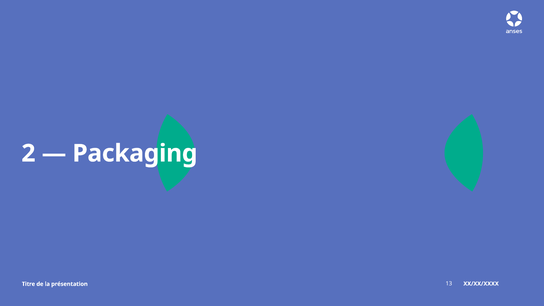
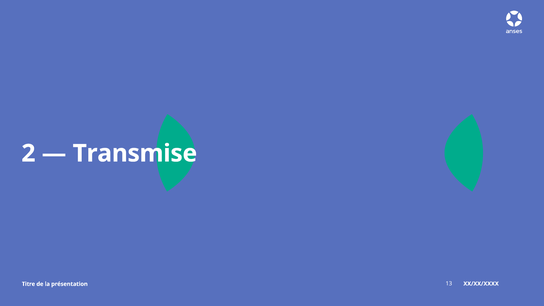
Packaging: Packaging -> Transmise (135, 153)
